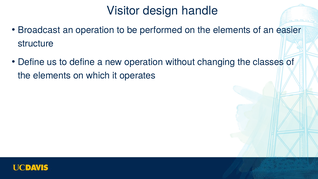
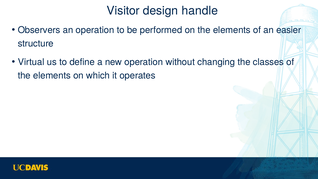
Broadcast: Broadcast -> Observers (39, 30)
Define: Define -> Virtual (31, 62)
